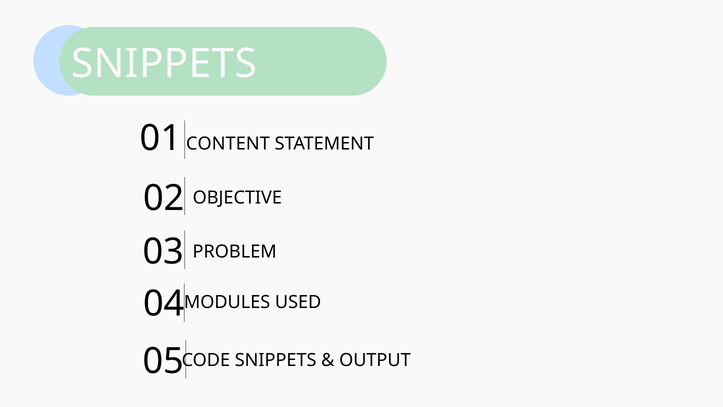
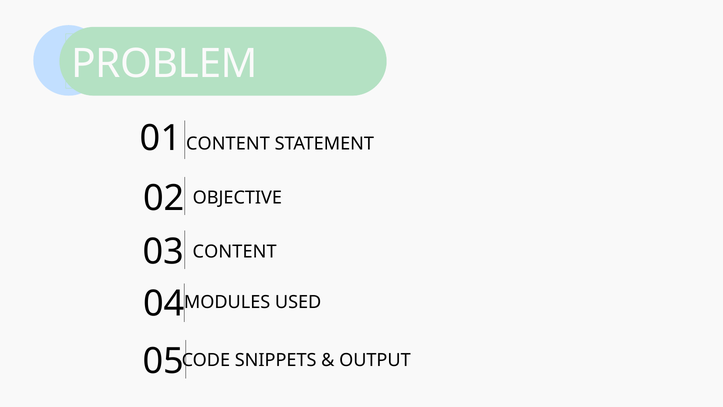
SNIPPETS: SNIPPETS -> PROBLEM (164, 64)
PROBLEM: PROBLEM -> CONTENT (235, 252)
